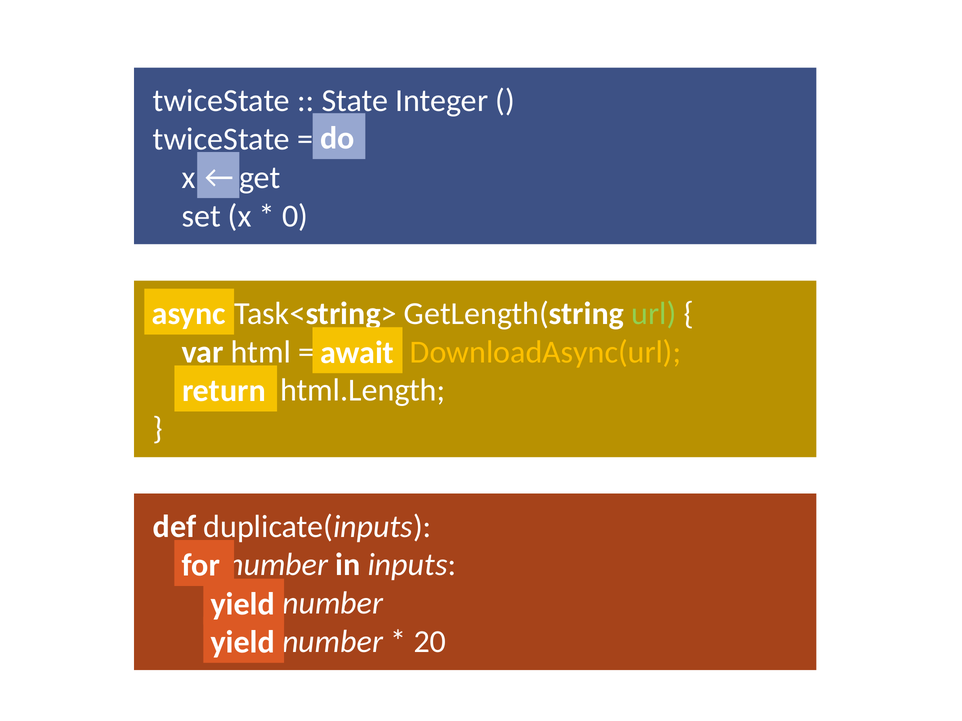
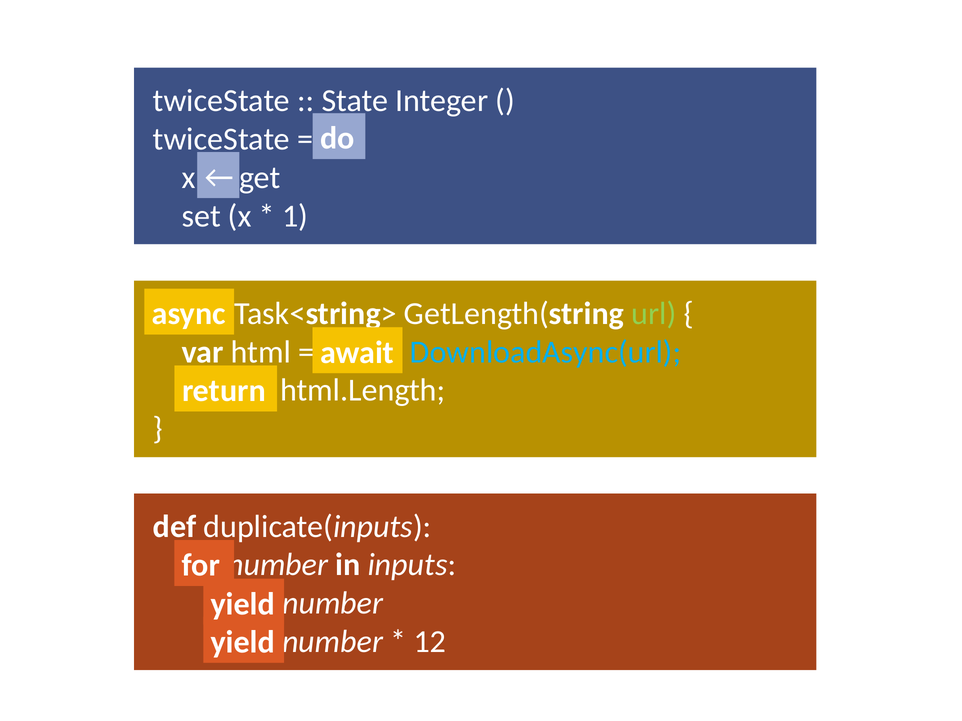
0: 0 -> 1 (295, 216)
DownloadAsync(url colour: yellow -> light blue (546, 352)
20: 20 -> 12 (430, 642)
